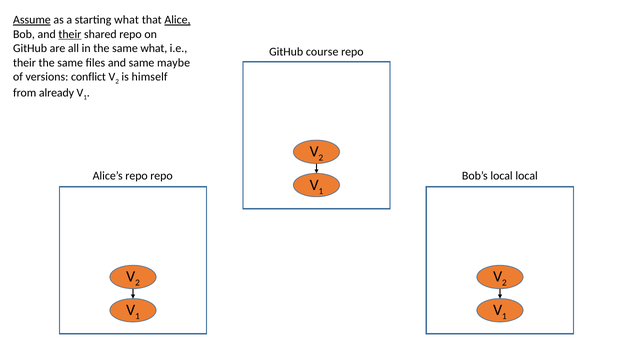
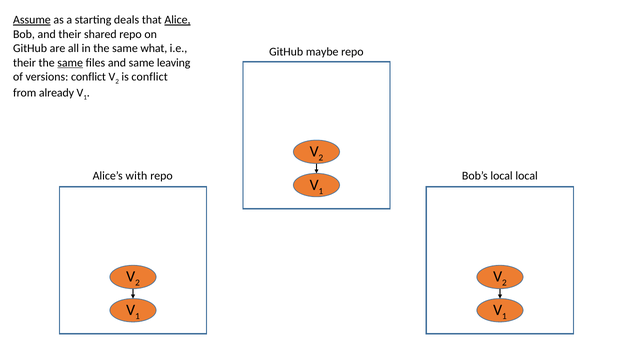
starting what: what -> deals (127, 20)
their underline: present -> none (70, 34)
course: course -> maybe (322, 52)
same underline: none -> present (70, 63)
maybe: maybe -> leaving (174, 63)
is himself: himself -> conflict (150, 77)
Alice’s repo: repo -> with (136, 176)
